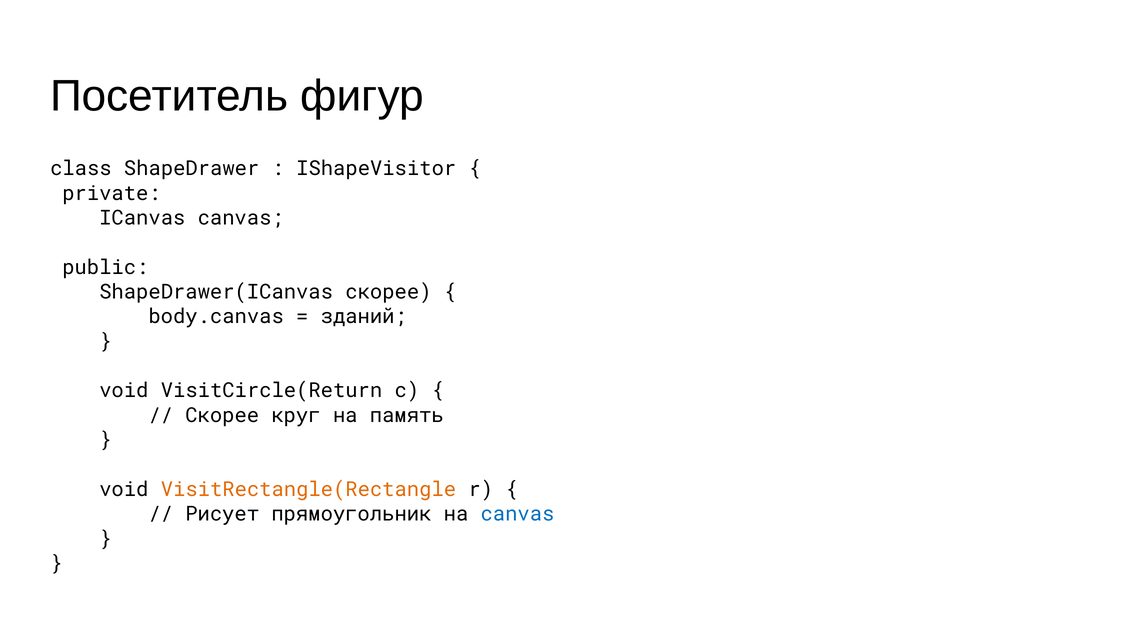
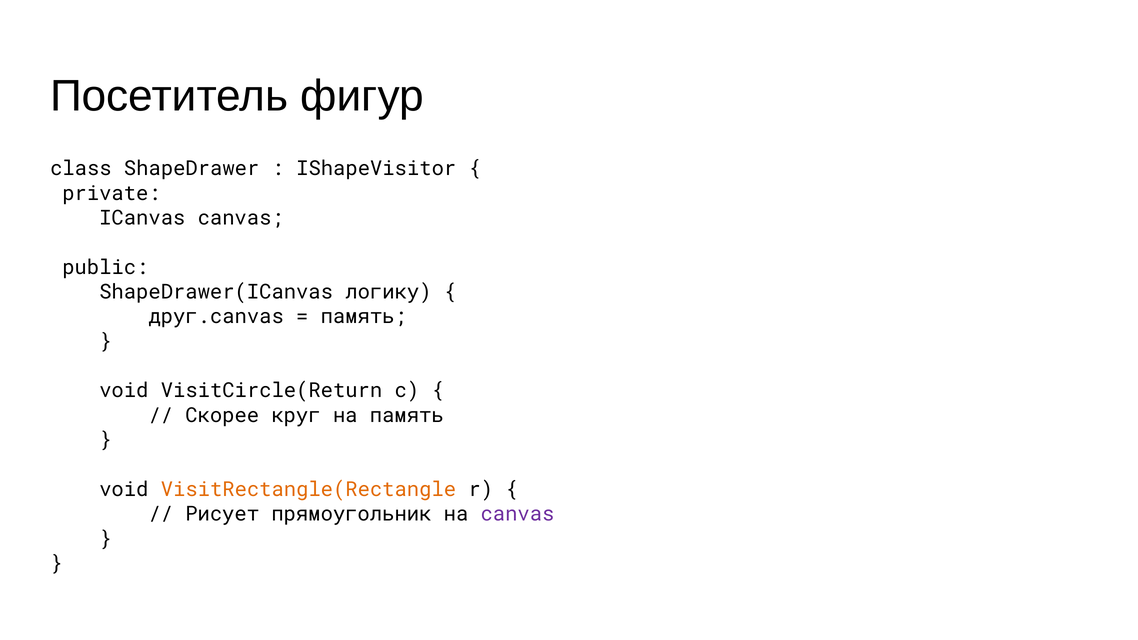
ShapeDrawer(ICanvas скорее: скорее -> логику (388, 292)
body.canvas: body.canvas -> друг.canvas (216, 317)
зданий: зданий -> память (364, 317)
canvas colour: blue -> purple (517, 514)
